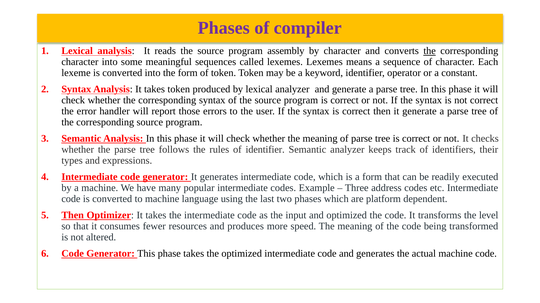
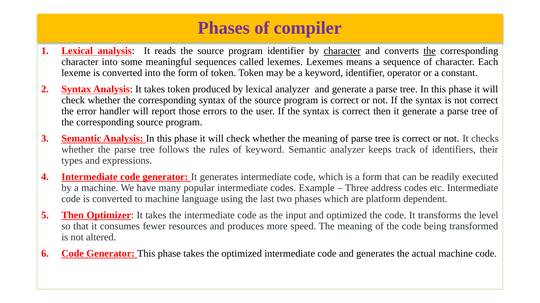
program assembly: assembly -> identifier (286, 51)
character underline: none -> present (342, 51)
of identifier: identifier -> keyword (265, 150)
